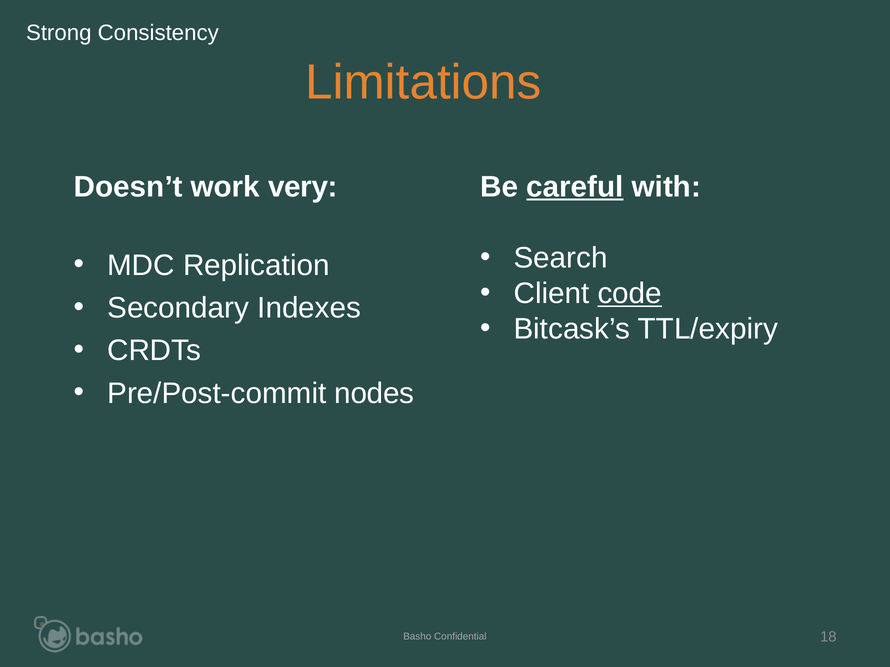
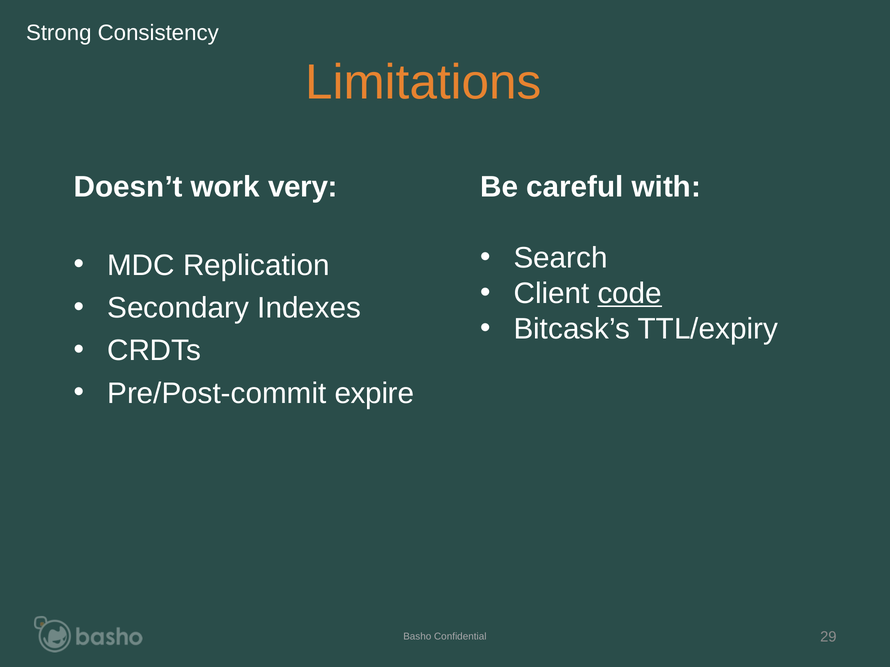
careful underline: present -> none (575, 187)
nodes: nodes -> expire (374, 394)
18: 18 -> 29 (828, 637)
